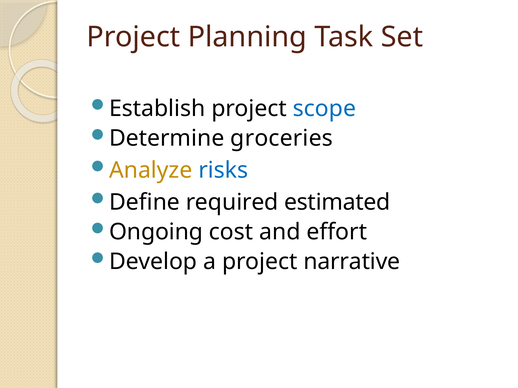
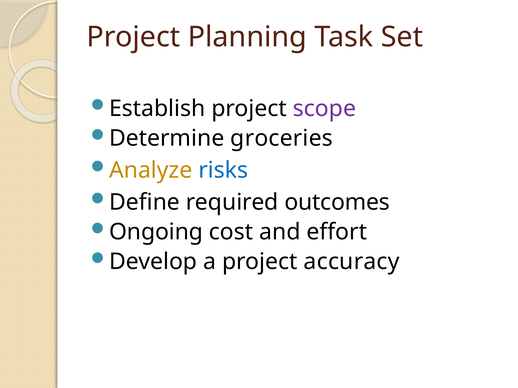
scope colour: blue -> purple (324, 109)
estimated: estimated -> outcomes (337, 202)
narrative: narrative -> accuracy (352, 262)
